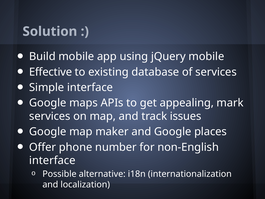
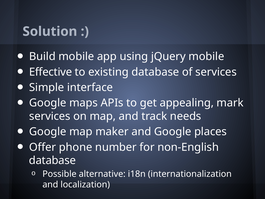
issues: issues -> needs (186, 116)
interface: interface -> database (52, 160)
